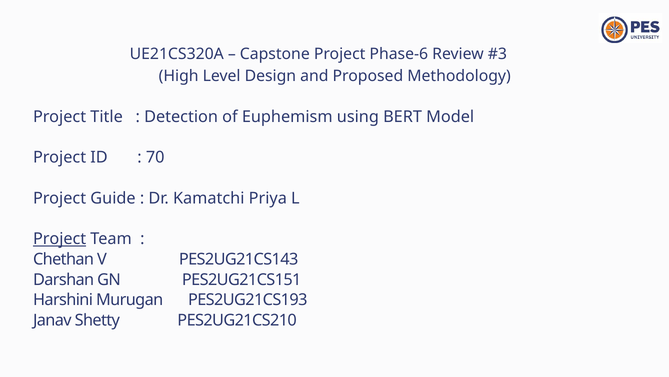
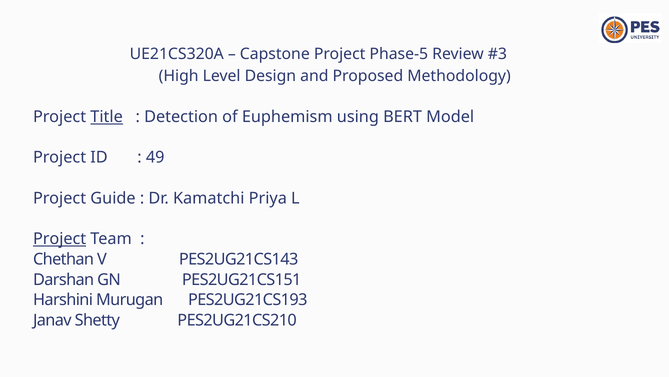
Phase-6: Phase-6 -> Phase-5 (399, 54)
Title underline: none -> present (107, 117)
70: 70 -> 49 (155, 157)
